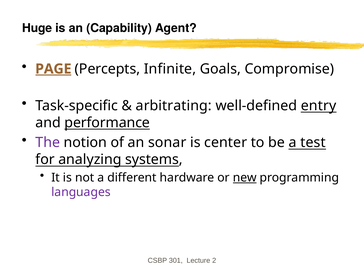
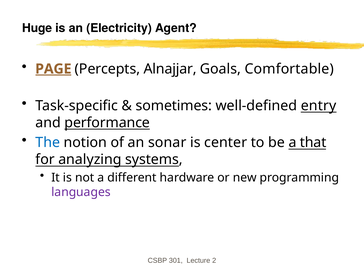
Capability: Capability -> Electricity (119, 28)
Infinite: Infinite -> Alnajjar (170, 69)
Compromise: Compromise -> Comfortable (289, 69)
arbitrating: arbitrating -> sometimes (174, 106)
The colour: purple -> blue (48, 143)
test: test -> that (313, 143)
new underline: present -> none (245, 178)
